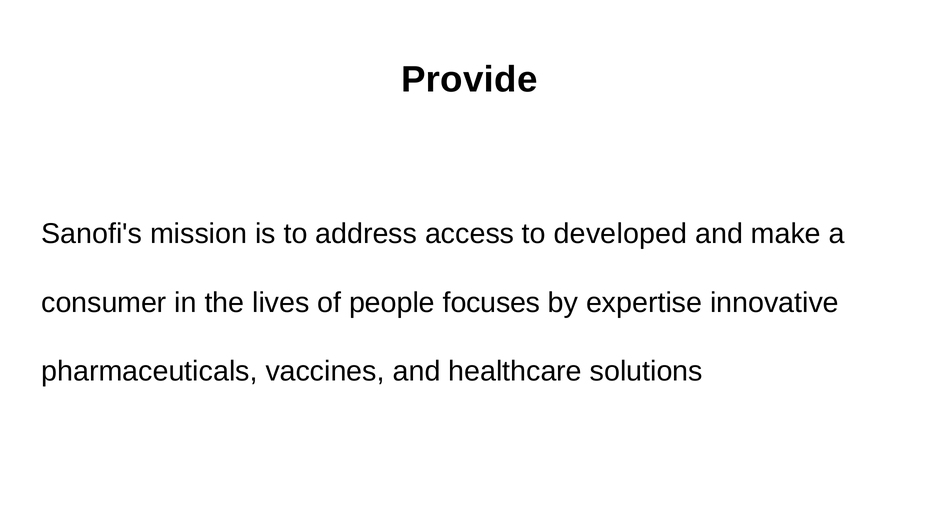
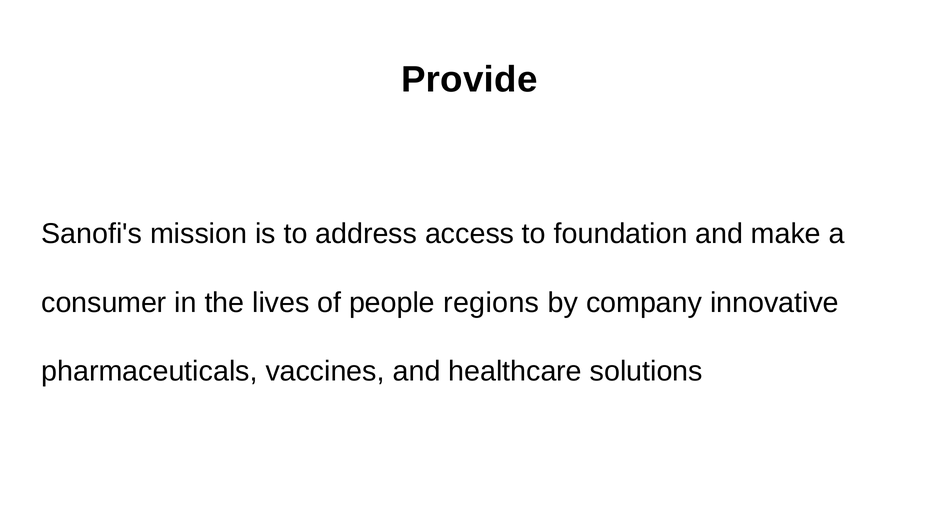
developed: developed -> foundation (621, 234)
focuses: focuses -> regions (491, 303)
expertise: expertise -> company (644, 303)
